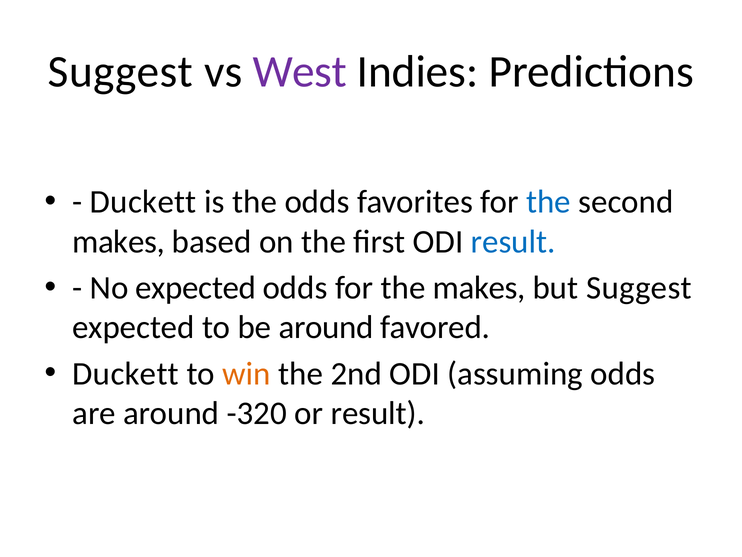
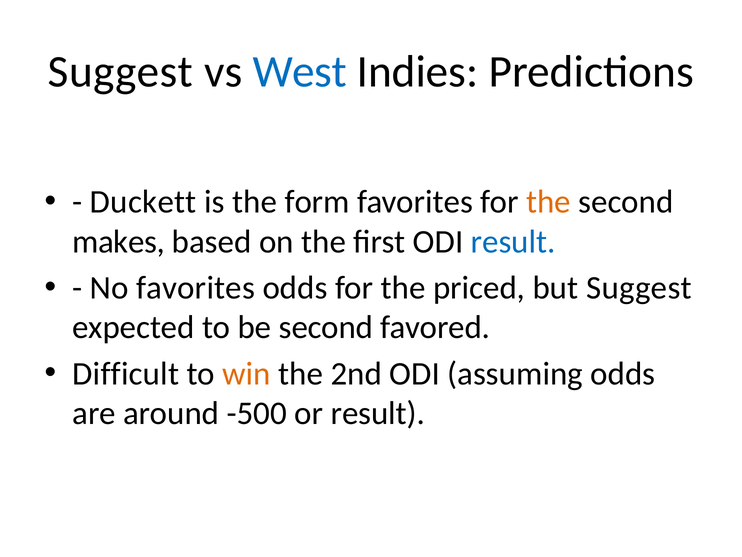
West colour: purple -> blue (300, 72)
the odds: odds -> form (317, 202)
the colour: blue -> orange (548, 202)
No expected: expected -> favorites (195, 288)
the makes: makes -> priced (479, 288)
be around: around -> second (326, 327)
Duckett: Duckett -> Difficult (126, 373)
-320: -320 -> -500 (257, 413)
